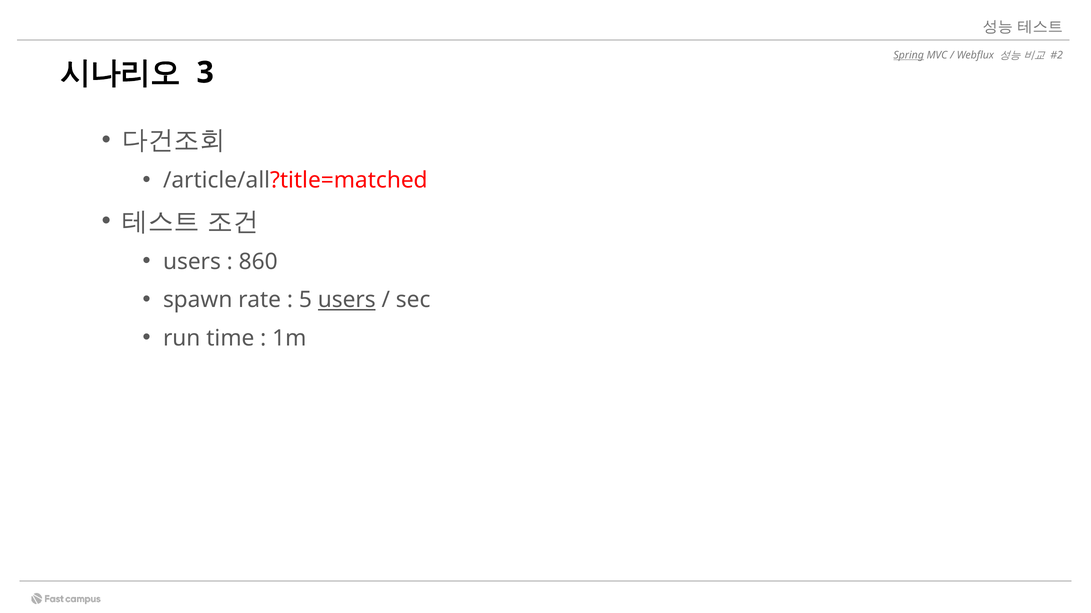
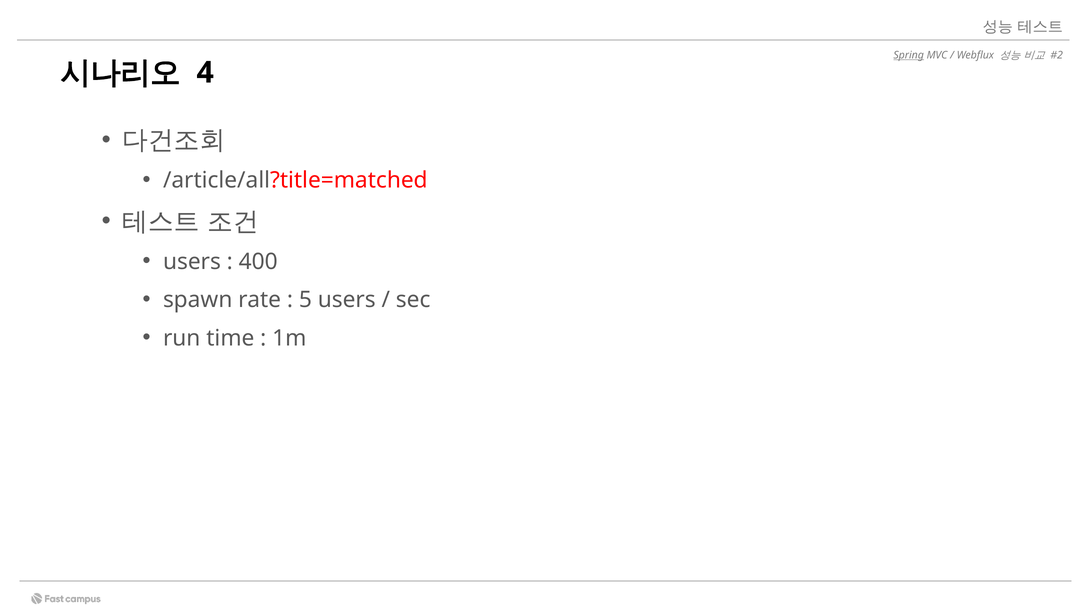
3: 3 -> 4 (205, 73)
860: 860 -> 400 (258, 262)
users underline: present -> none (347, 300)
